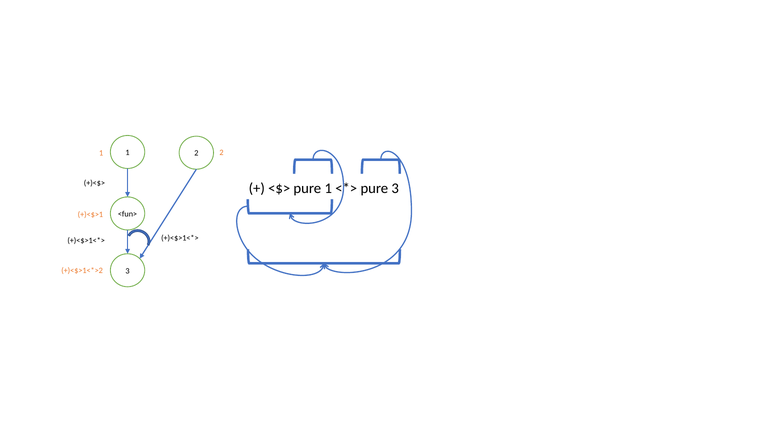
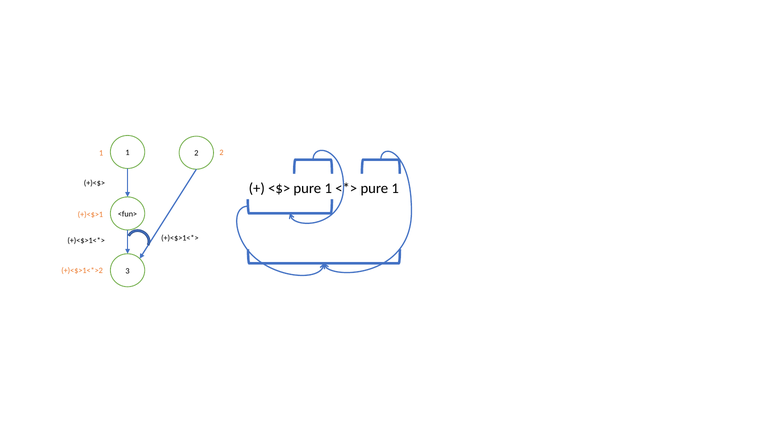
3: 3 -> 1 (395, 188)
